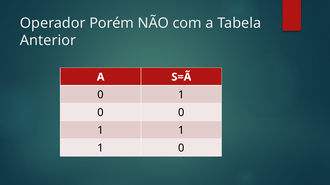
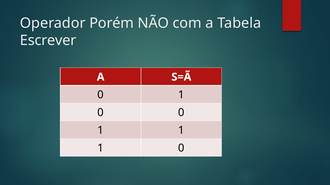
Anterior: Anterior -> Escrever (48, 40)
